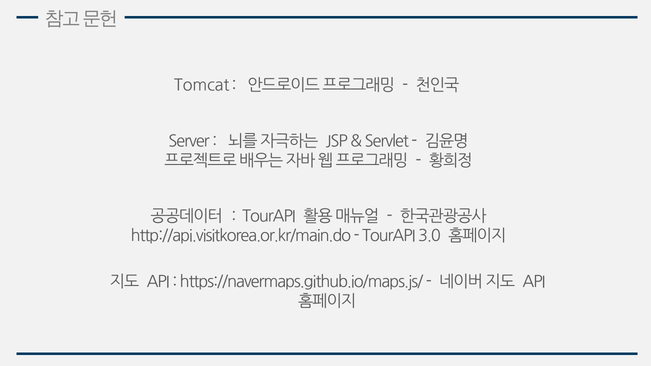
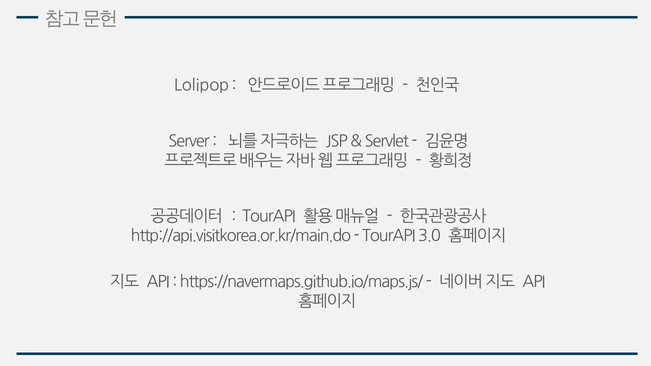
Tomcat: Tomcat -> Lolipop (202, 85)
